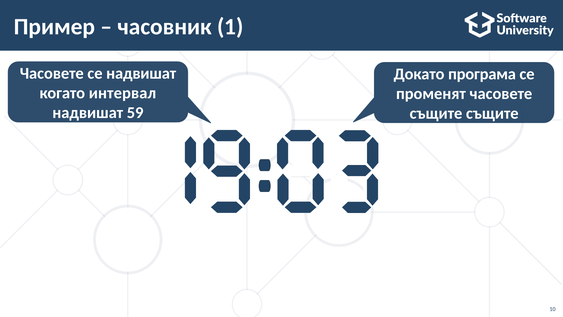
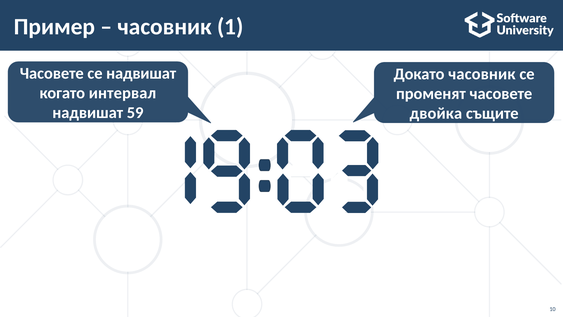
Докато програма: програма -> часовник (482, 74)
същите: същите -> двойка (436, 113)
